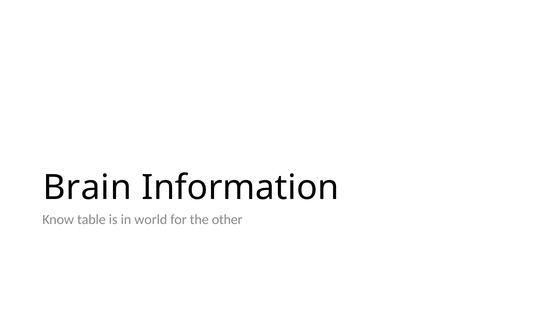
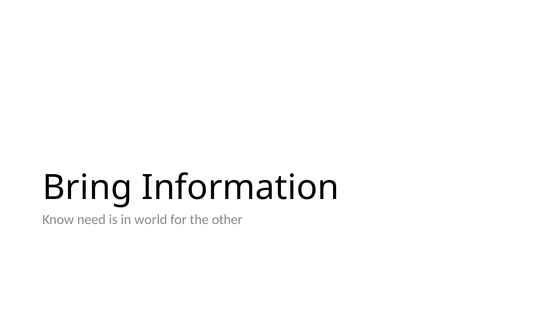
Brain: Brain -> Bring (87, 188)
table: table -> need (91, 220)
